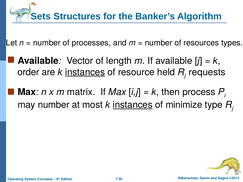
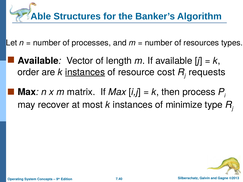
Sets: Sets -> Able (41, 16)
held: held -> cost (166, 72)
may number: number -> recover (54, 105)
instances underline: present -> none (133, 105)
